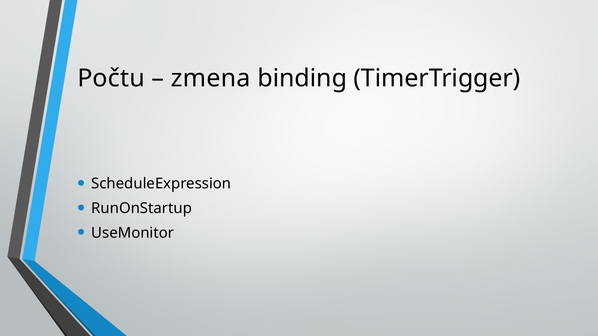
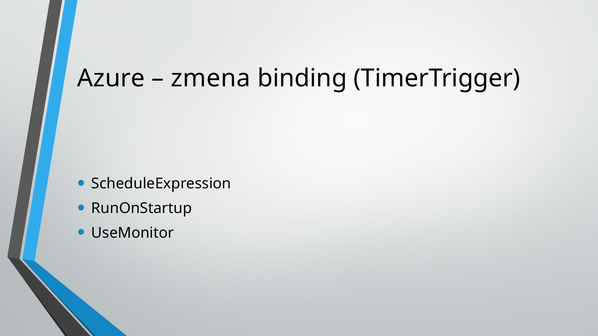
Počtu: Počtu -> Azure (111, 78)
